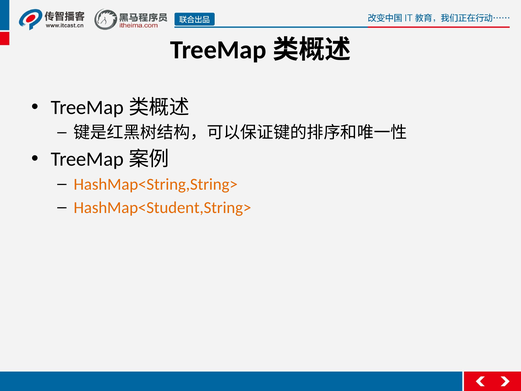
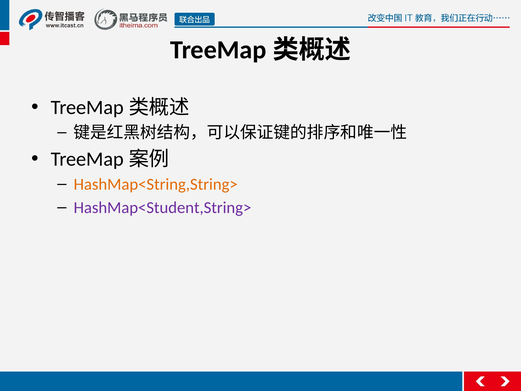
HashMap<Student,String> colour: orange -> purple (162, 208)
